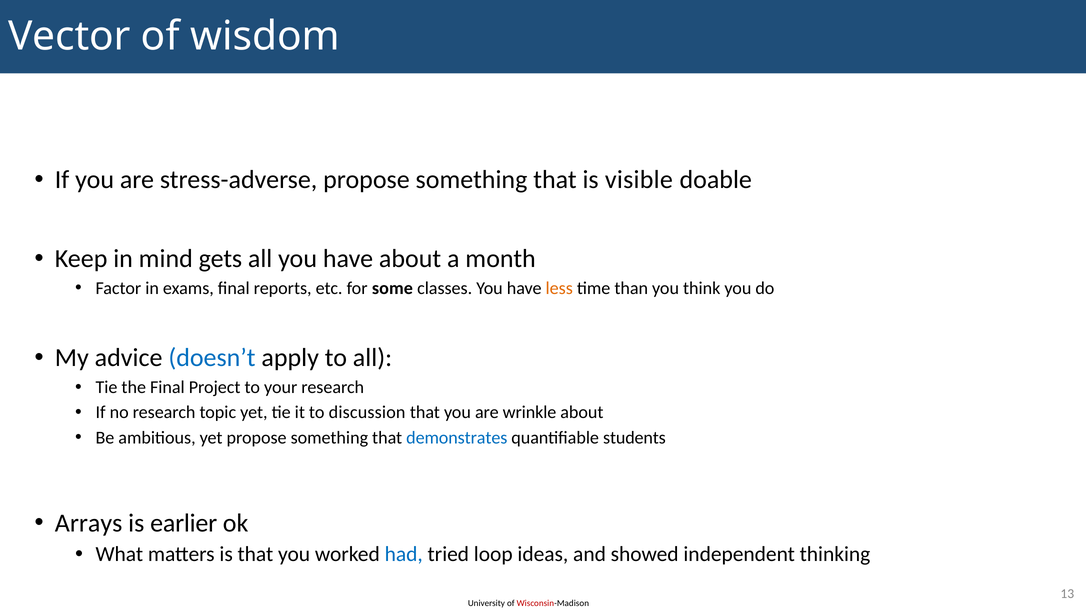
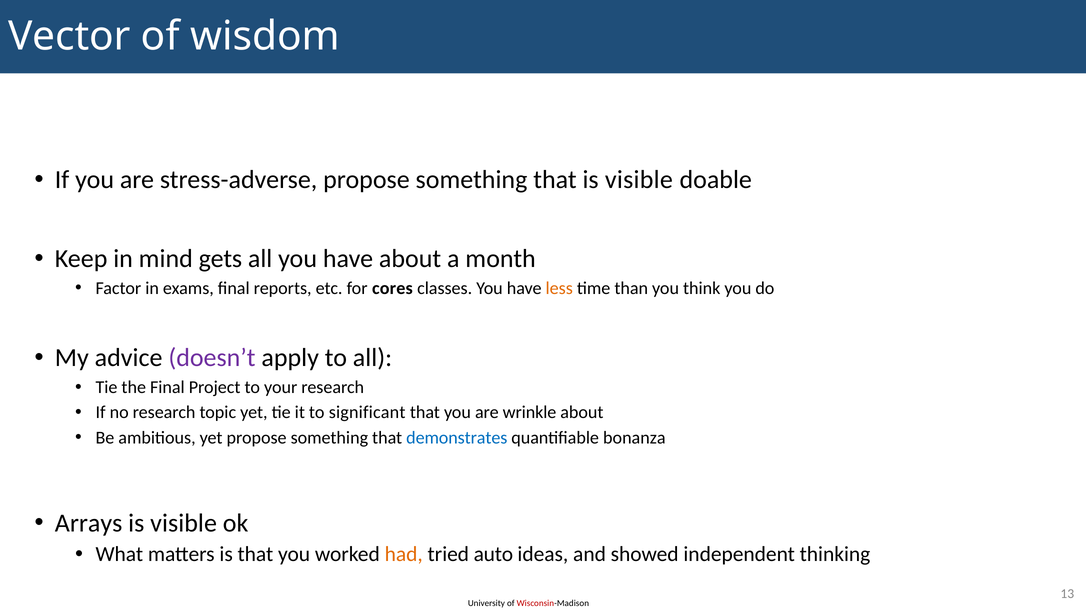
some: some -> cores (392, 288)
doesn’t colour: blue -> purple (212, 358)
discussion: discussion -> significant (367, 412)
students: students -> bonanza (634, 437)
earlier: earlier -> visible (184, 523)
had colour: blue -> orange (404, 554)
loop: loop -> auto (493, 554)
